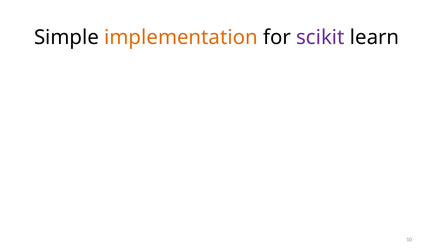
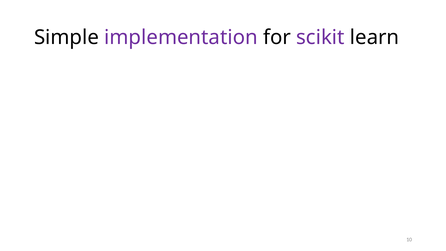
implementation colour: orange -> purple (181, 37)
